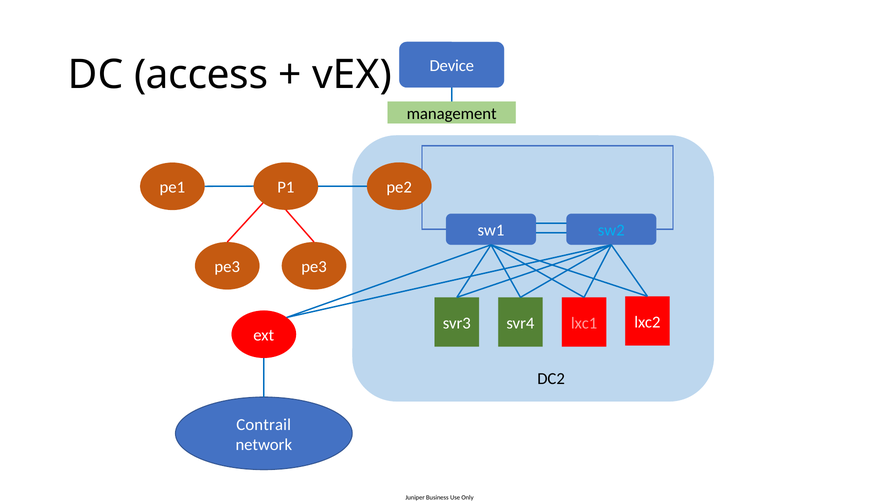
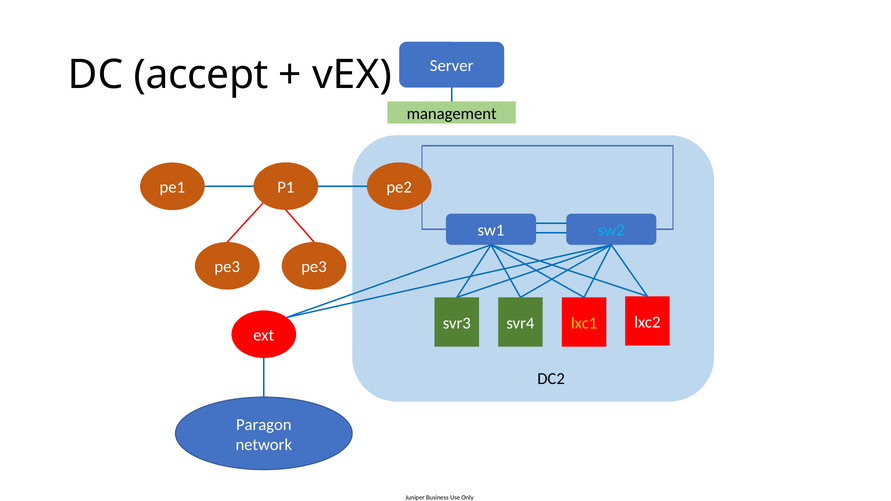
Device: Device -> Server (452, 66)
access: access -> accept (201, 75)
lxc1 colour: pink -> yellow (584, 323)
Contrail: Contrail -> Paragon (264, 425)
